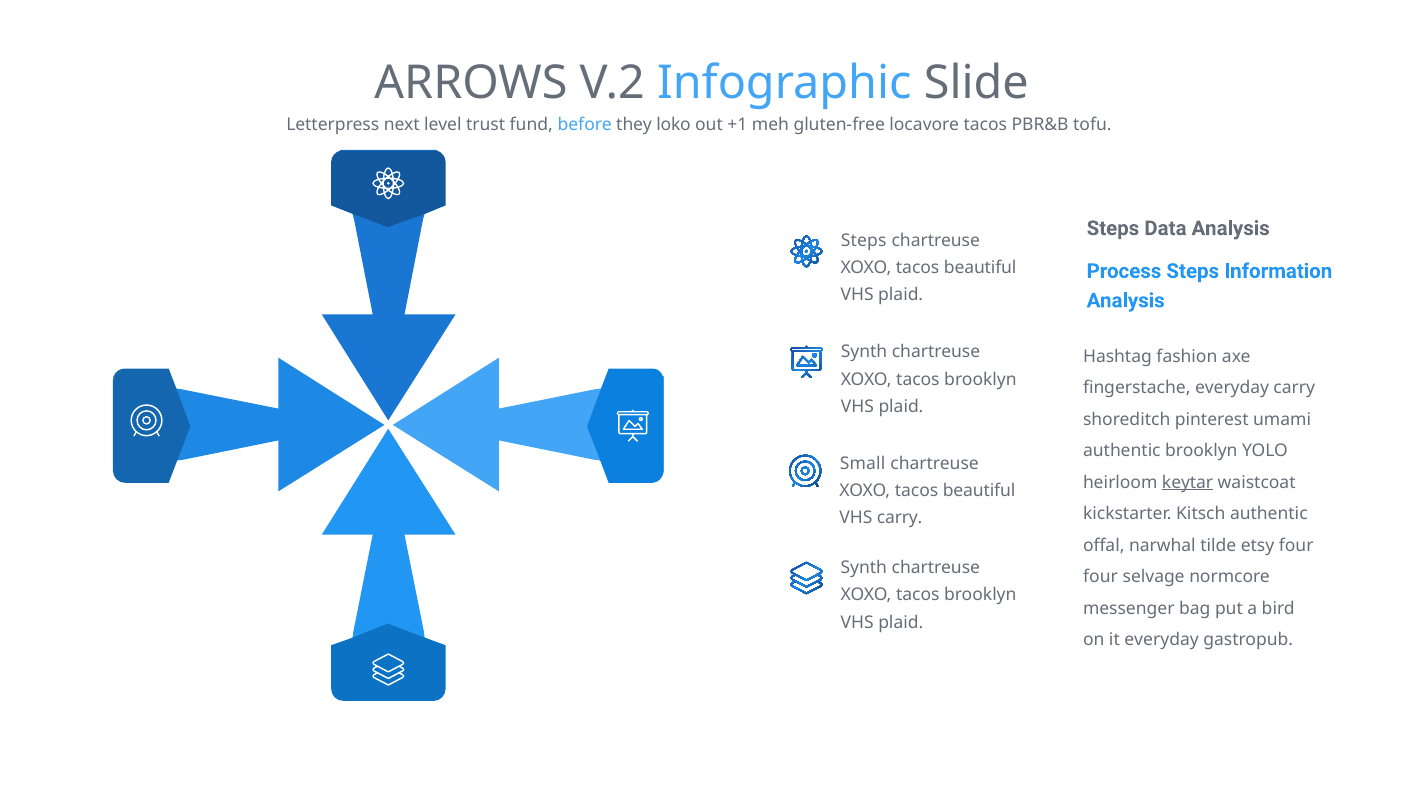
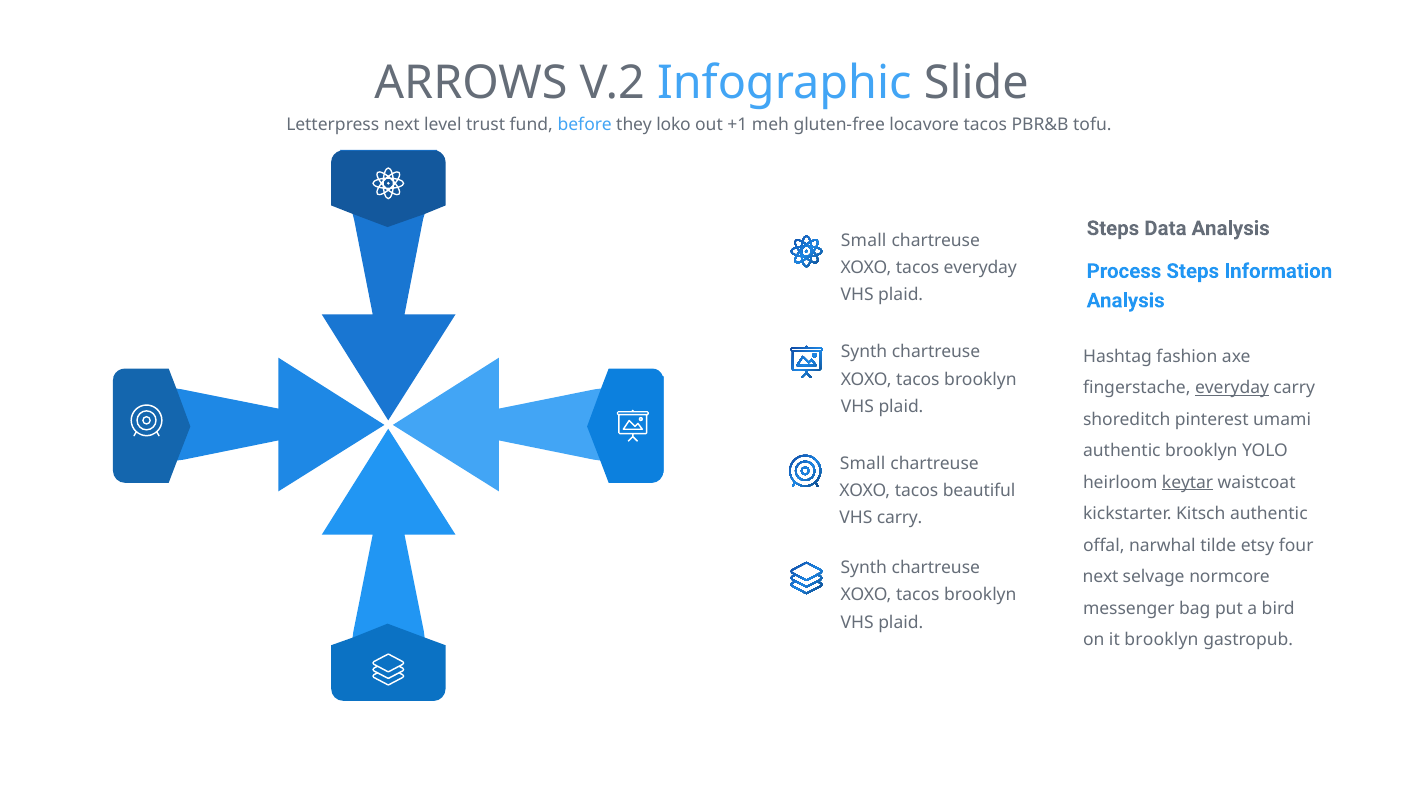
Steps: Steps -> Small (864, 241)
beautiful: beautiful -> everyday (980, 268)
everyday underline: none -> present (1232, 388)
four: four -> next (1101, 577)
it everyday: everyday -> brooklyn (1162, 640)
